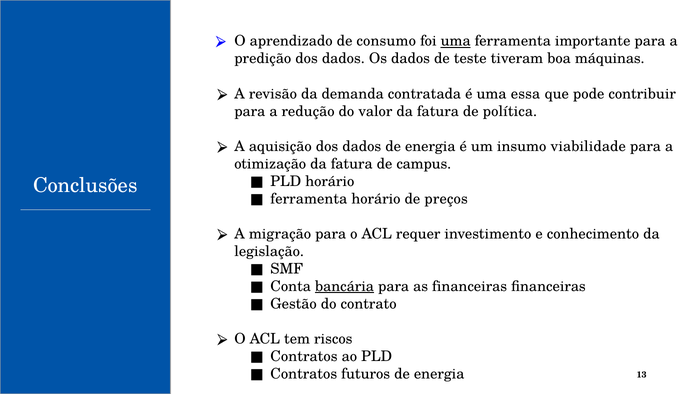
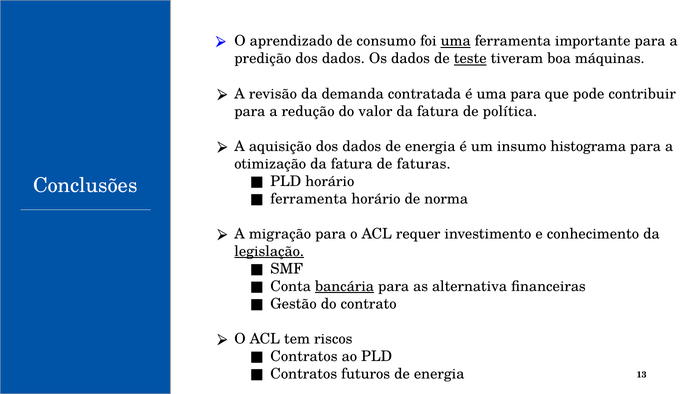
teste underline: none -> present (470, 59)
uma essa: essa -> para (526, 94)
viabilidade: viabilidade -> histograma (588, 146)
campus: campus -> faturas (424, 164)
preços: preços -> norma (446, 199)
legislação underline: none -> present (269, 251)
as financeiras: financeiras -> alternativa (470, 286)
